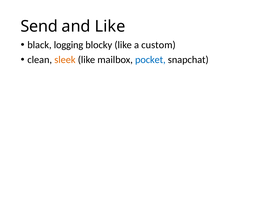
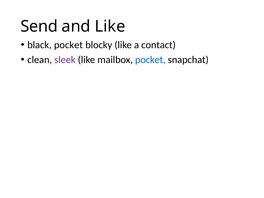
black logging: logging -> pocket (68, 45)
custom: custom -> contact (158, 45)
sleek colour: orange -> purple (65, 60)
